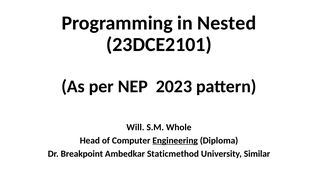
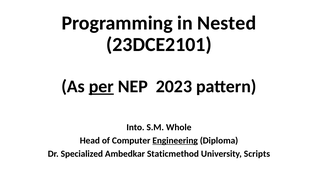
per underline: none -> present (101, 86)
Will: Will -> Into (135, 127)
Breakpoint: Breakpoint -> Specialized (82, 154)
Similar: Similar -> Scripts (257, 154)
